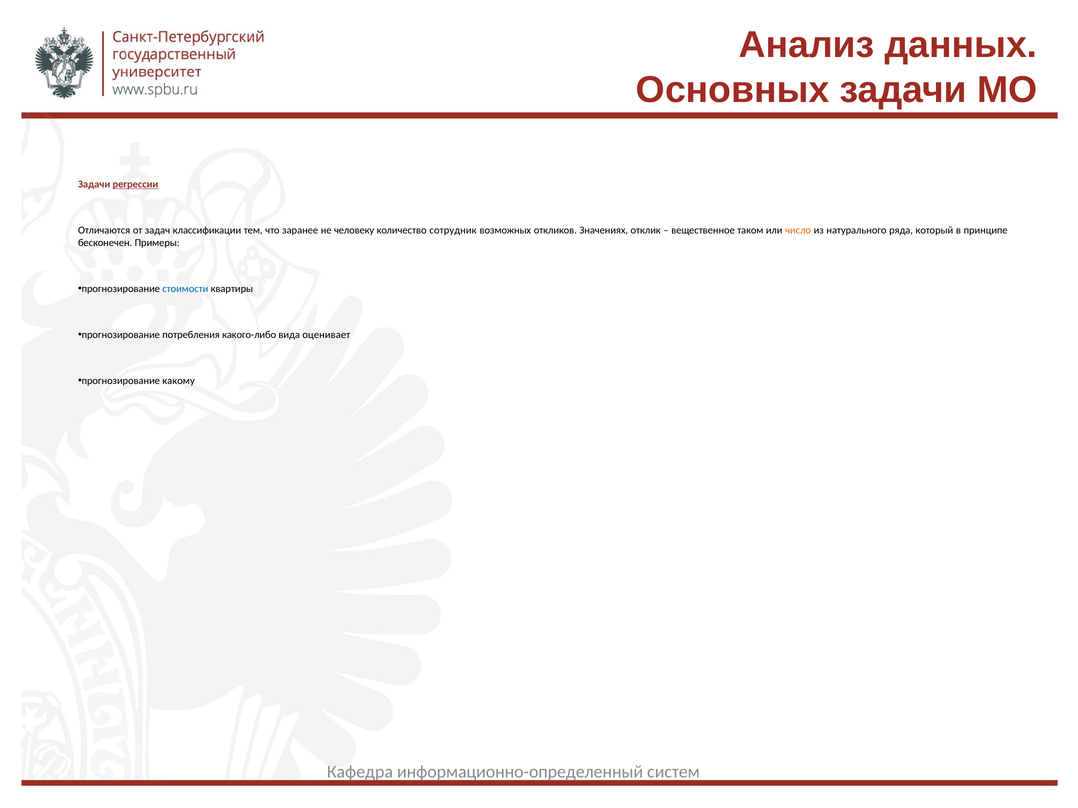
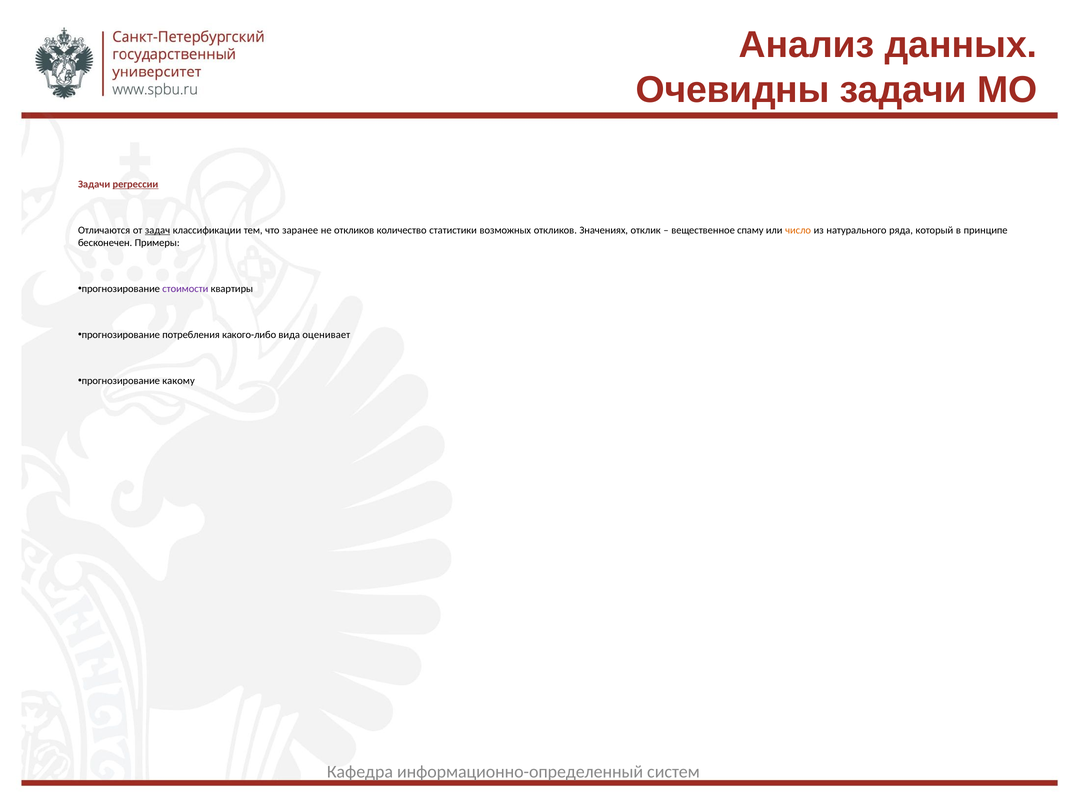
Основных: Основных -> Очевидны (733, 90)
задач underline: none -> present (158, 230)
не человеку: человеку -> откликов (354, 230)
сотрудник: сотрудник -> статистики (453, 230)
таком: таком -> спаму (750, 230)
стоимости colour: blue -> purple (185, 289)
